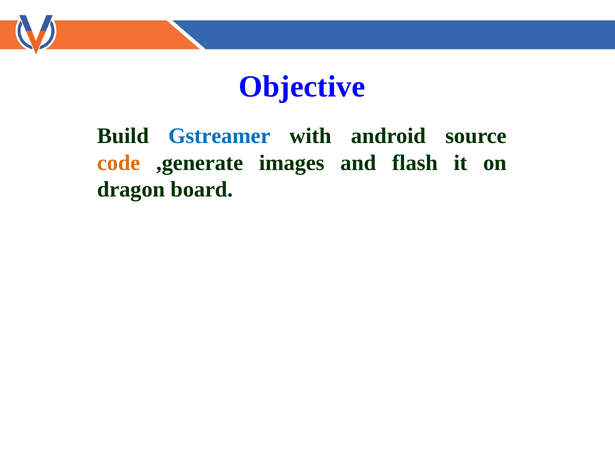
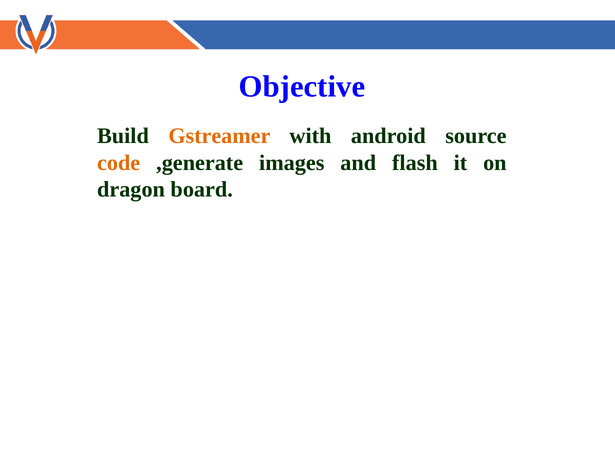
Gstreamer colour: blue -> orange (219, 136)
